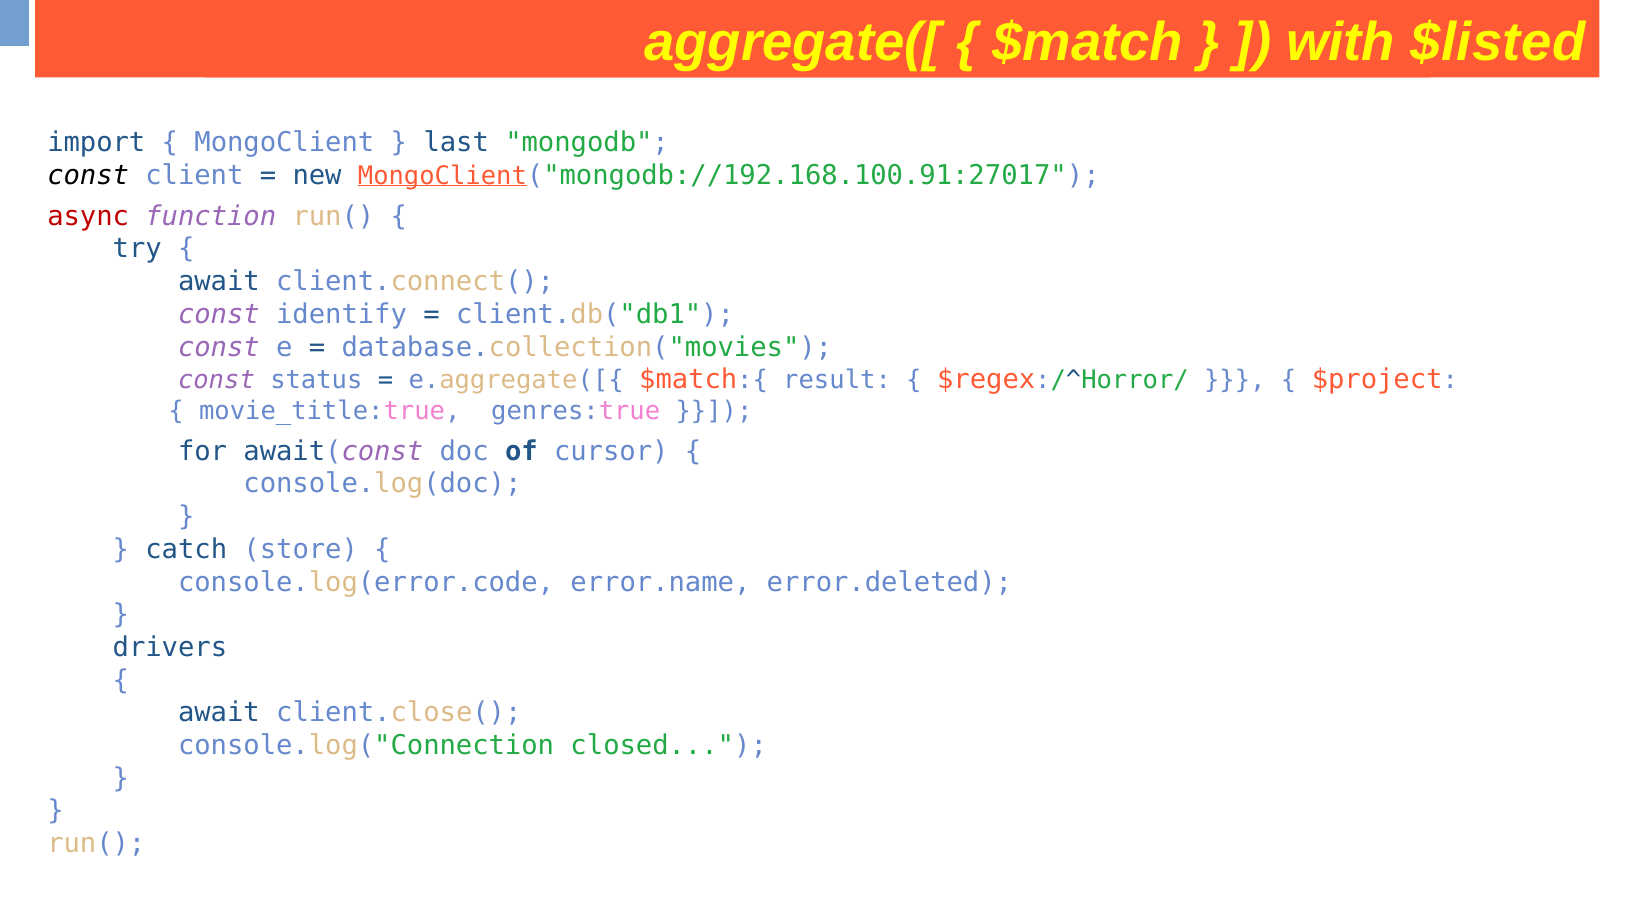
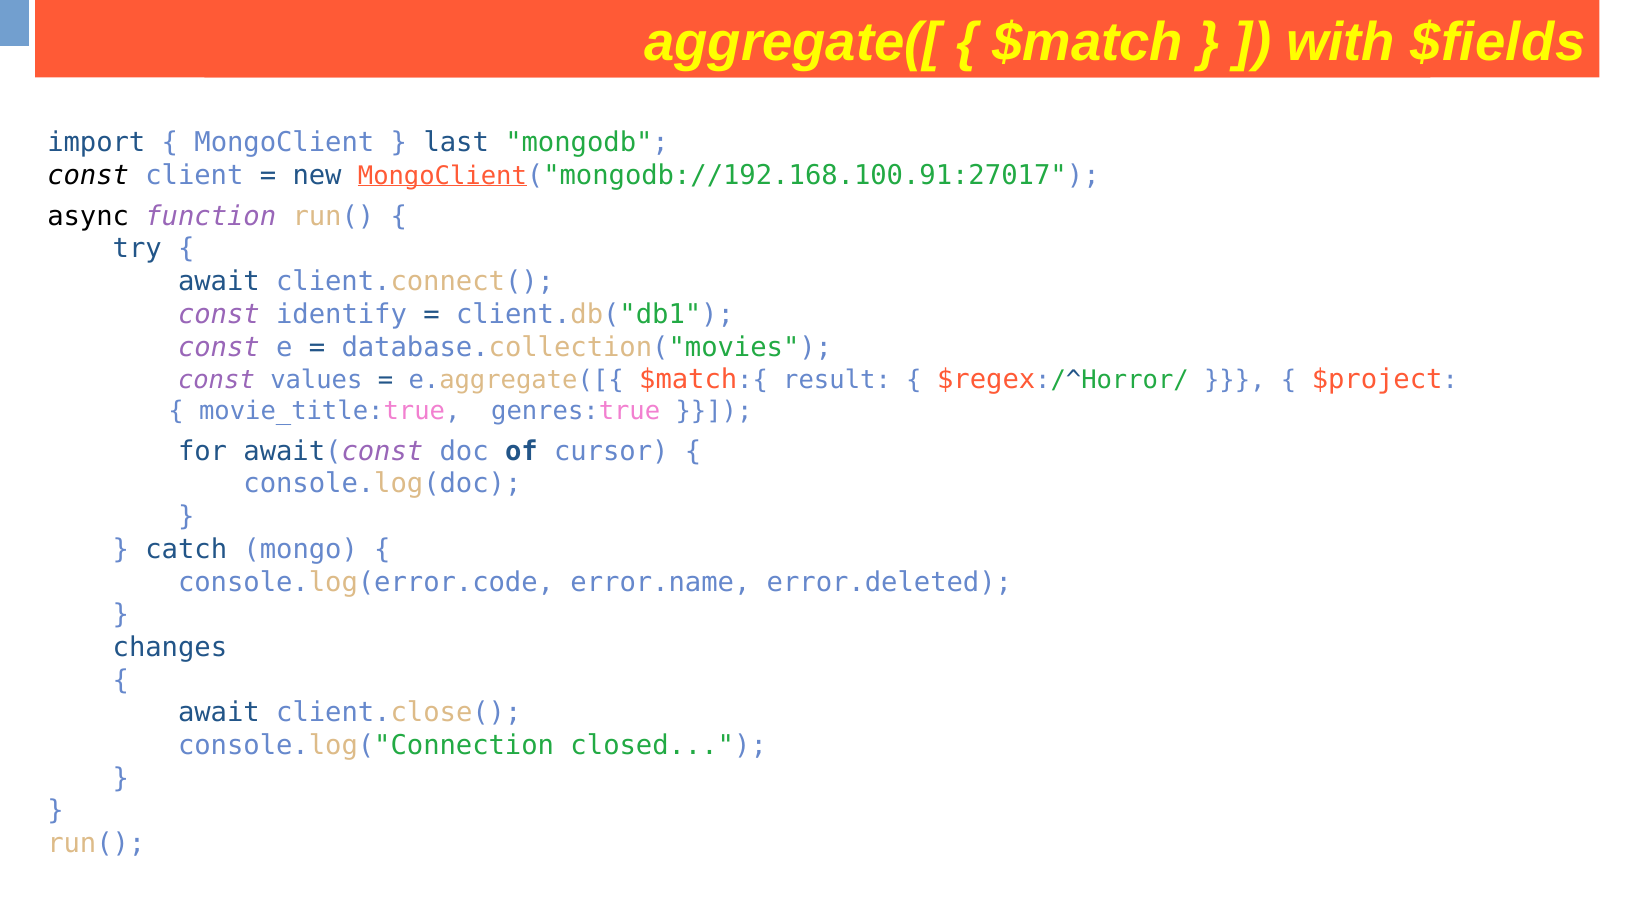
$listed: $listed -> $fields (1498, 43)
async colour: red -> black (88, 216)
status: status -> values (316, 380)
store: store -> mongo (301, 549)
drivers: drivers -> changes (170, 647)
